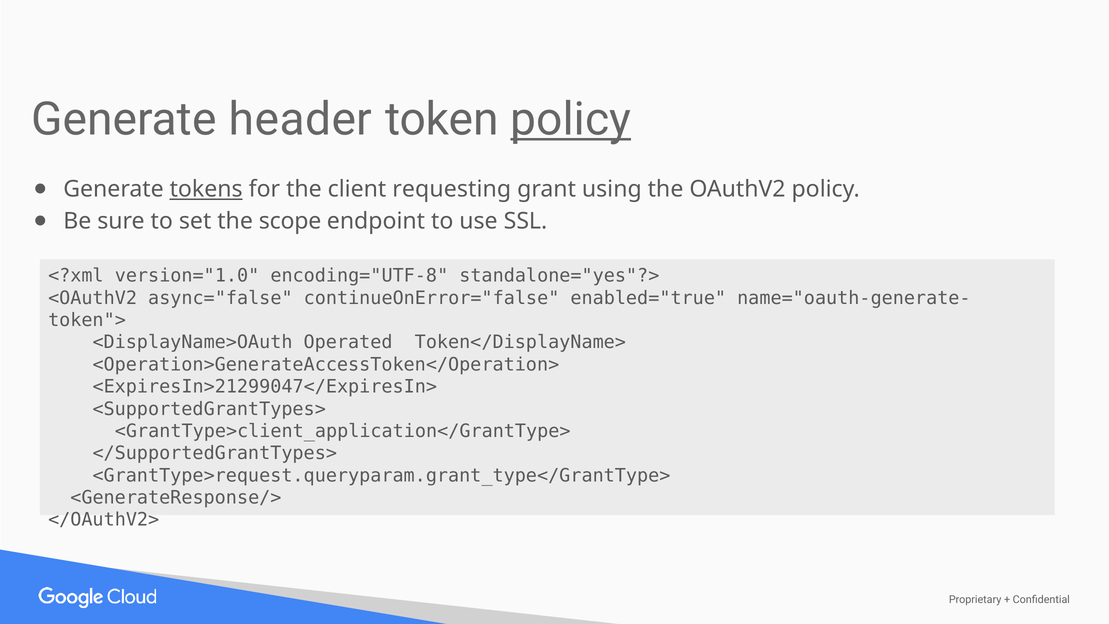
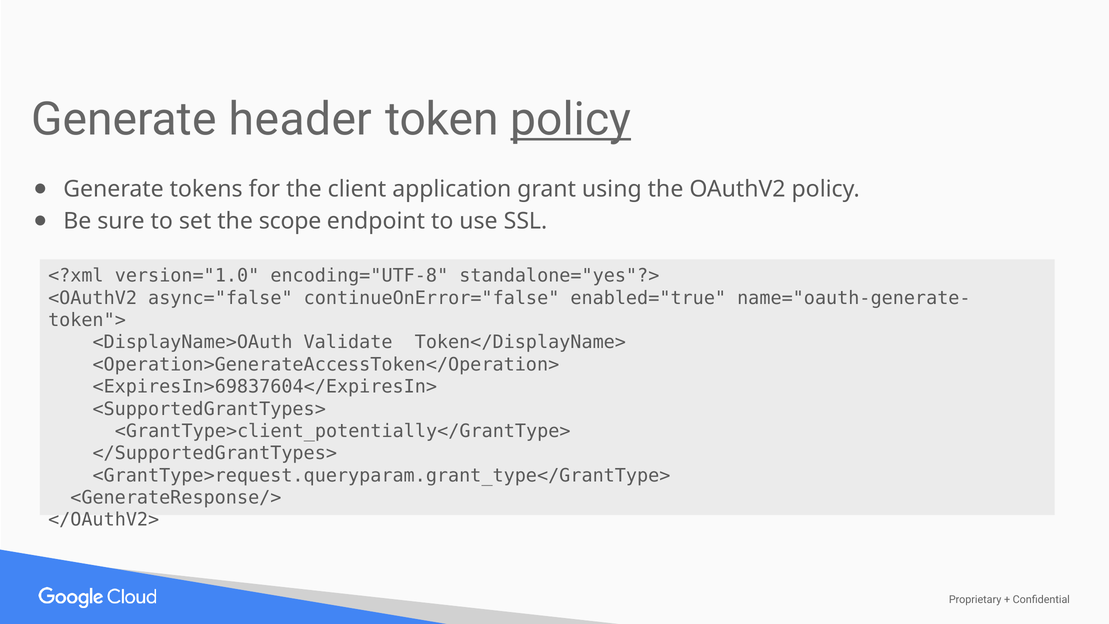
tokens underline: present -> none (206, 189)
requesting: requesting -> application (452, 189)
Operated: Operated -> Validate (348, 342)
<ExpiresIn>21299047</ExpiresIn>: <ExpiresIn>21299047</ExpiresIn> -> <ExpiresIn>69837604</ExpiresIn> (265, 387)
<GrantType>client_application</GrantType>: <GrantType>client_application</GrantType> -> <GrantType>client_potentially</GrantType> (343, 431)
